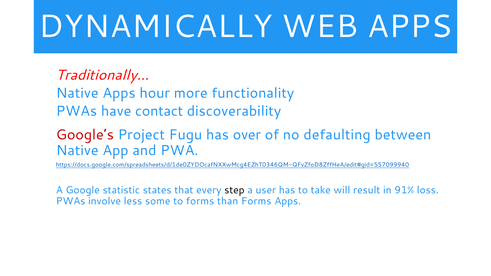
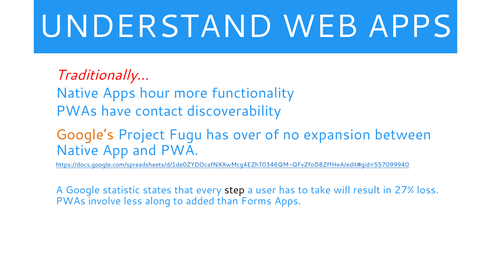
DYNAMICALLY: DYNAMICALLY -> UNDERSTAND (156, 26)
Google’s colour: red -> orange (85, 135)
defaulting: defaulting -> expansion (337, 135)
91%: 91% -> 27% (404, 190)
some: some -> along (158, 201)
to forms: forms -> added (200, 201)
